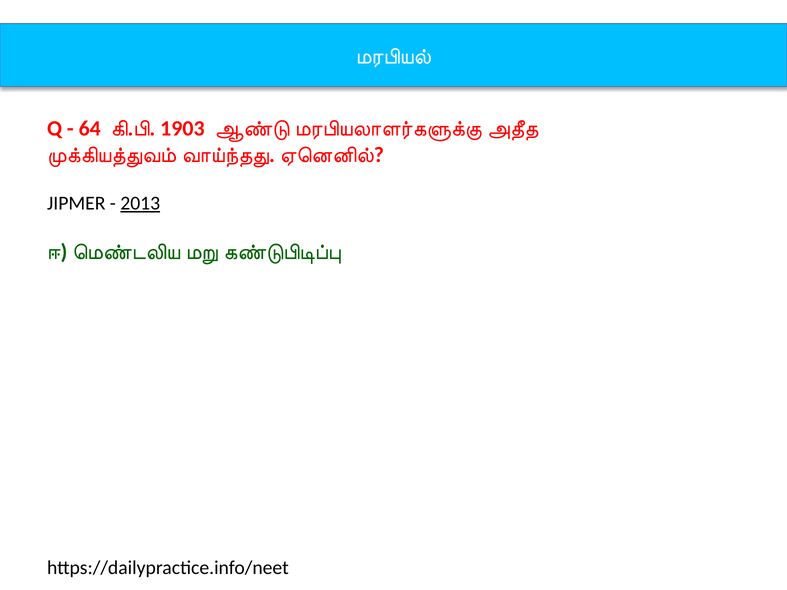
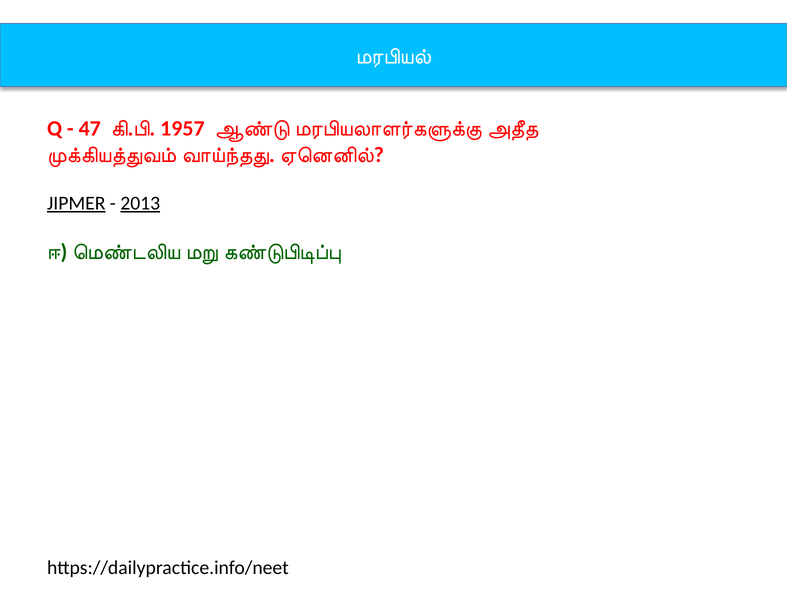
64: 64 -> 47 (90, 129)
1903: 1903 -> 1957 (182, 129)
JIPMER underline: none -> present (76, 203)
